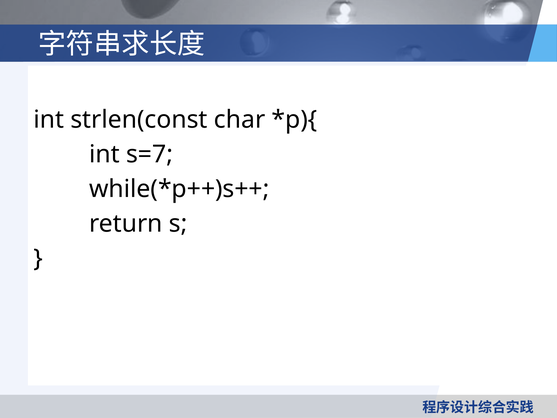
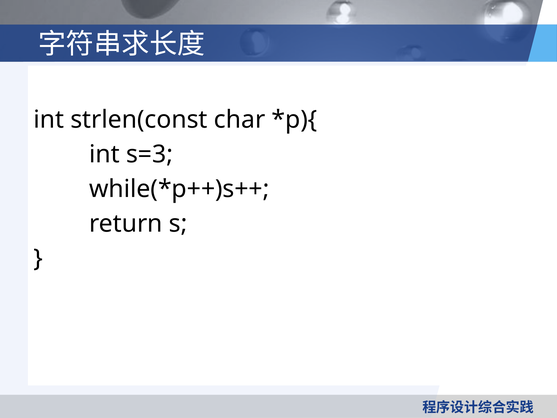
s=7: s=7 -> s=3 (150, 154)
